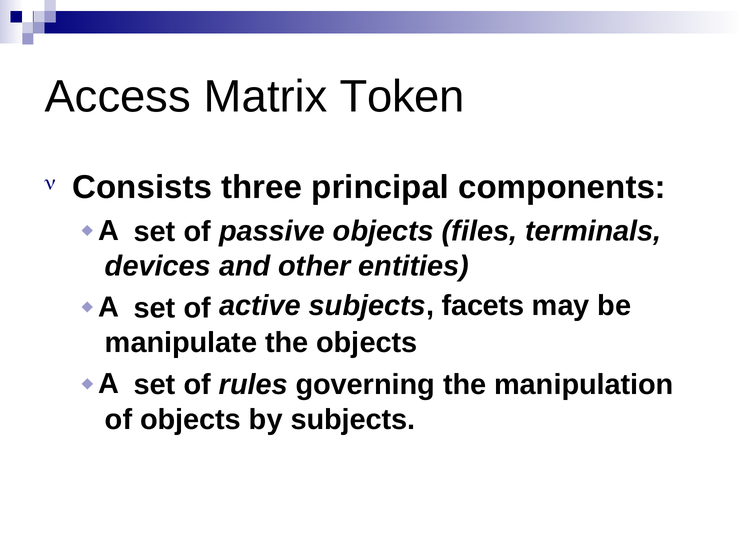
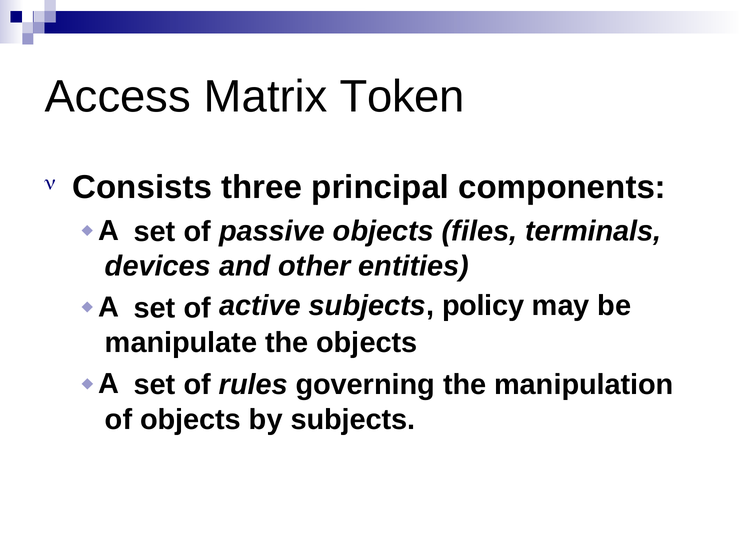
facets: facets -> policy (483, 305)
